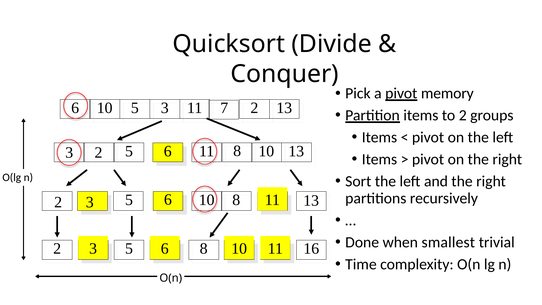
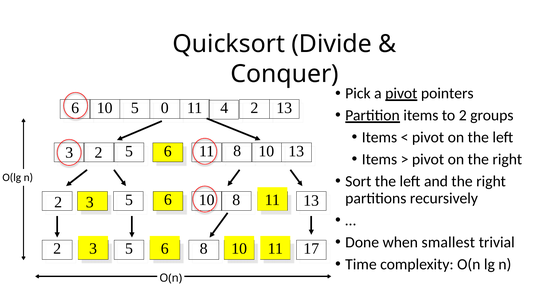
memory: memory -> pointers (447, 93)
5 3: 3 -> 0 (165, 108)
7: 7 -> 4 (224, 108)
16: 16 -> 17 (311, 249)
